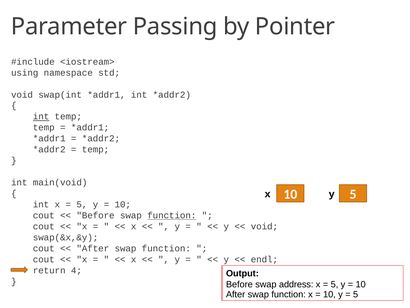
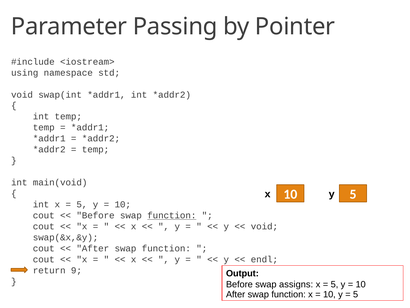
int underline: present -> none (41, 116)
4: 4 -> 9 (76, 270)
address: address -> assigns (296, 284)
